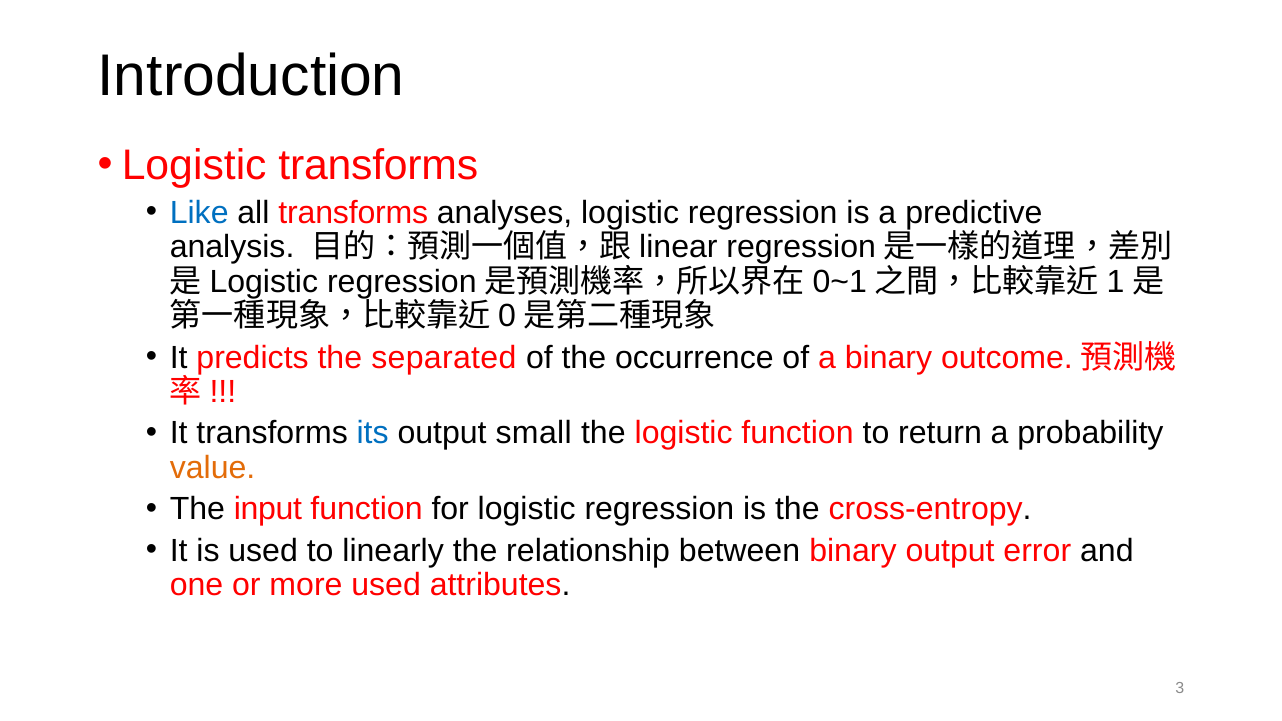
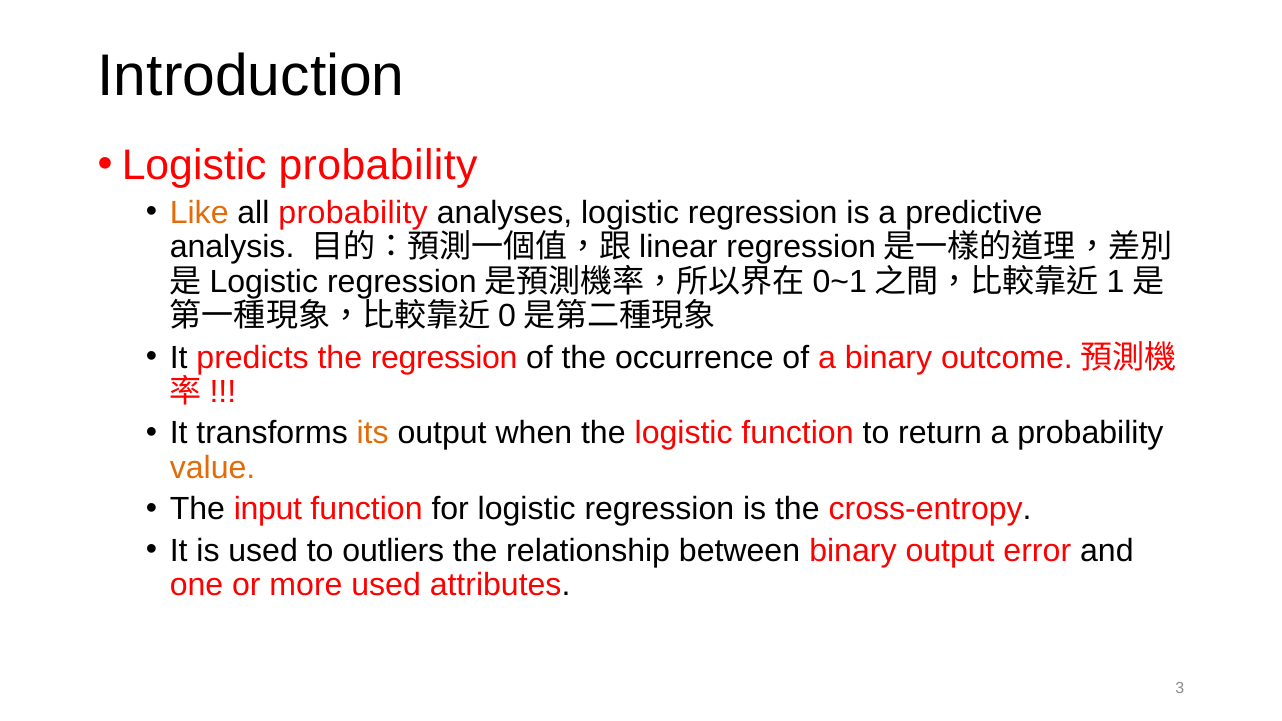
Logistic transforms: transforms -> probability (378, 165)
Like colour: blue -> orange (199, 213)
all transforms: transforms -> probability (353, 213)
the separated: separated -> regression (444, 358)
its colour: blue -> orange (373, 433)
small: small -> when (534, 433)
linearly: linearly -> outliers (393, 551)
